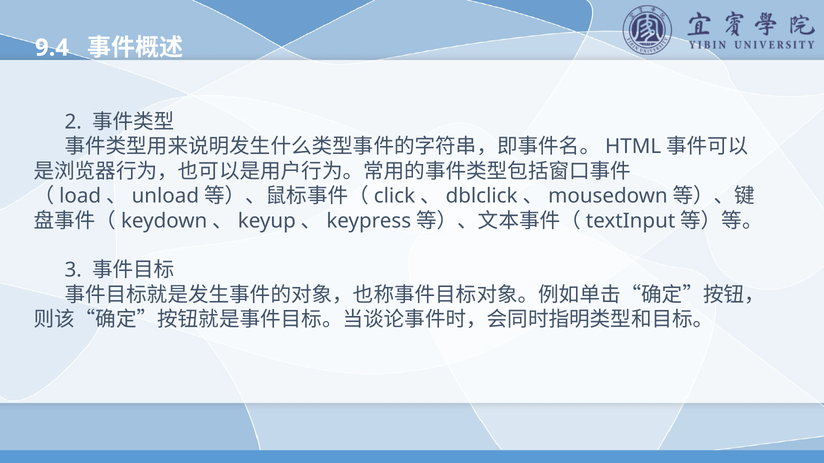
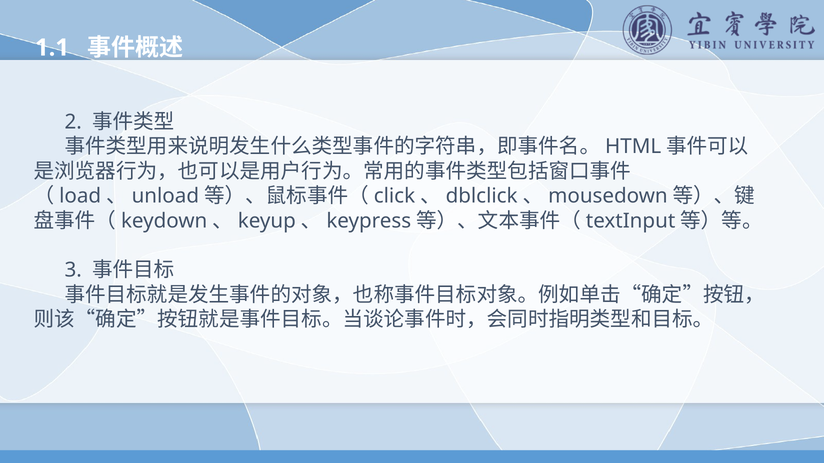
9.4: 9.4 -> 1.1 (52, 48)
